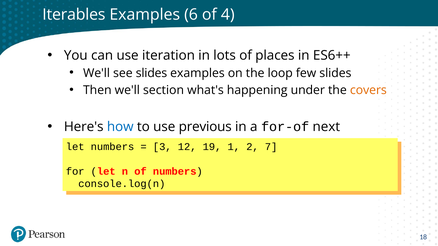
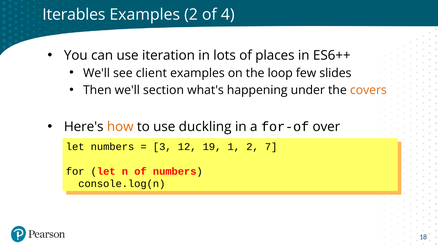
Examples 6: 6 -> 2 (191, 15)
see slides: slides -> client (151, 73)
how colour: blue -> orange (120, 127)
previous: previous -> duckling (205, 127)
next: next -> over (326, 127)
